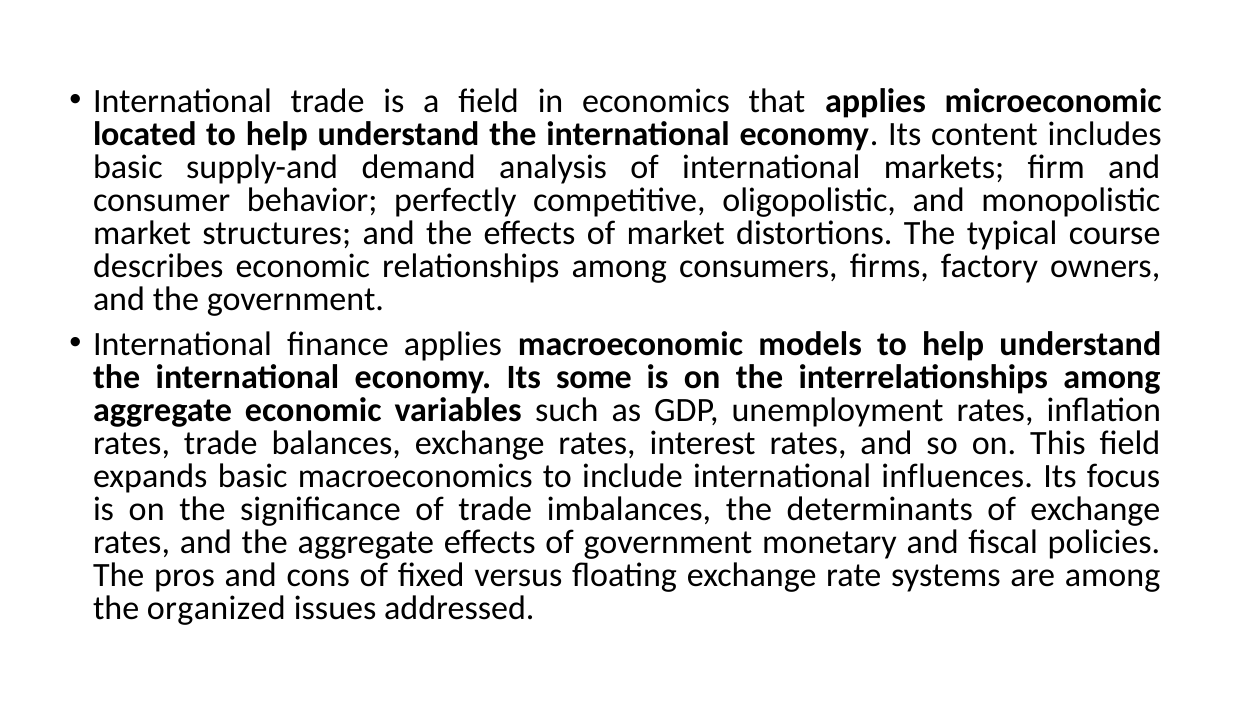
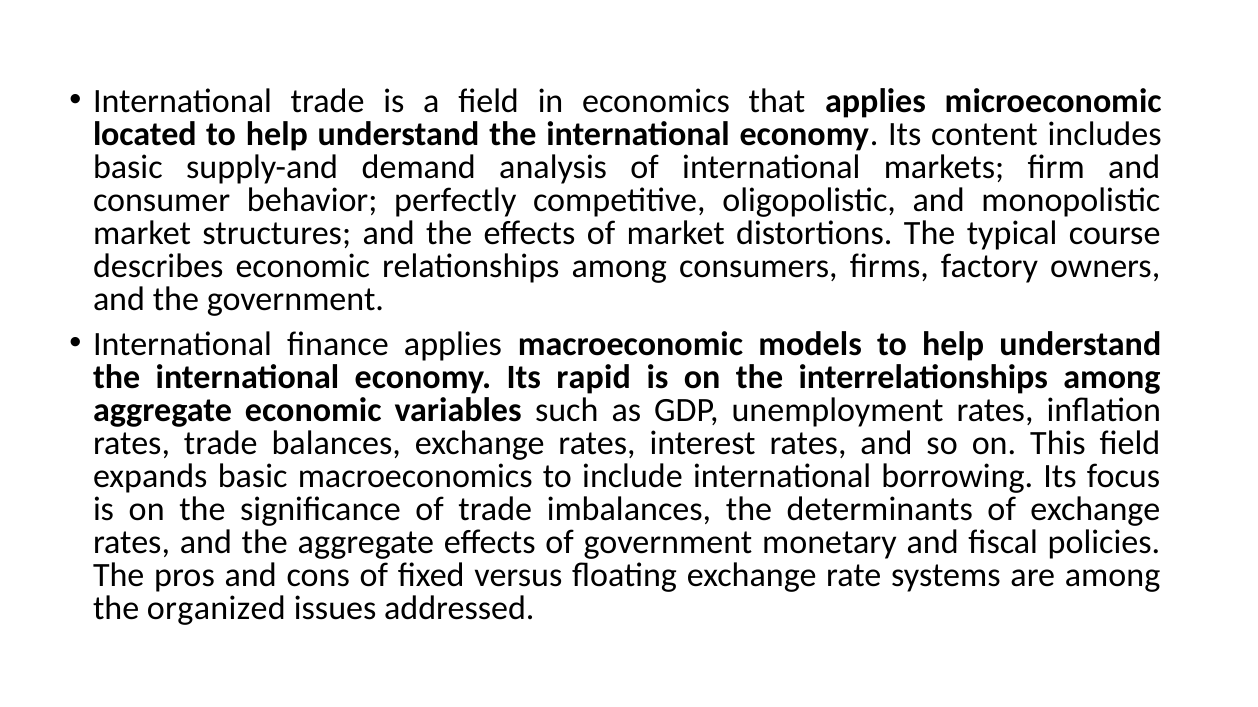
some: some -> rapid (594, 378)
influences: influences -> borrowing (957, 477)
